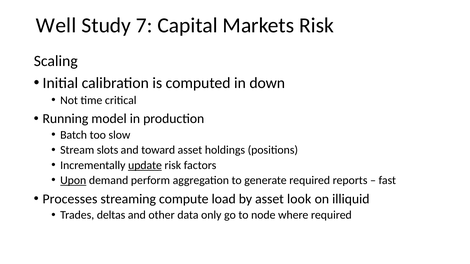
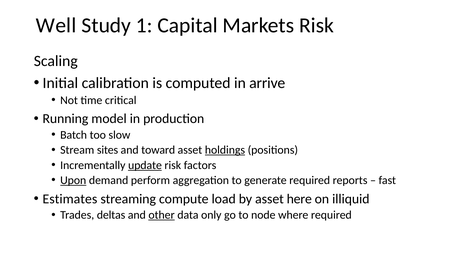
7: 7 -> 1 (144, 25)
down: down -> arrive (267, 83)
slots: slots -> sites (108, 150)
holdings underline: none -> present (225, 150)
Processes: Processes -> Estimates (70, 199)
look: look -> here (299, 199)
other underline: none -> present (162, 215)
